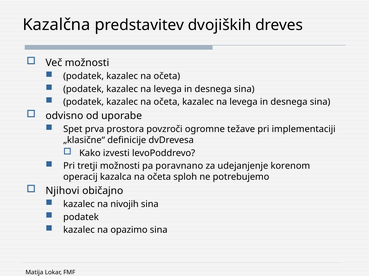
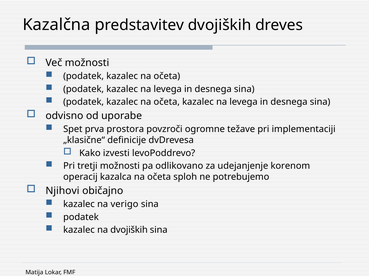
poravnano: poravnano -> odlikovano (179, 166)
nivojih: nivojih -> verigo (124, 205)
na opazimo: opazimo -> dvojiških (129, 230)
